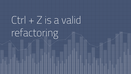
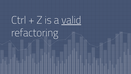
valid underline: none -> present (71, 20)
